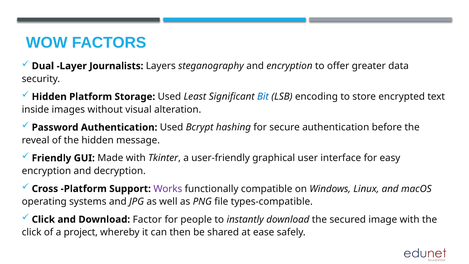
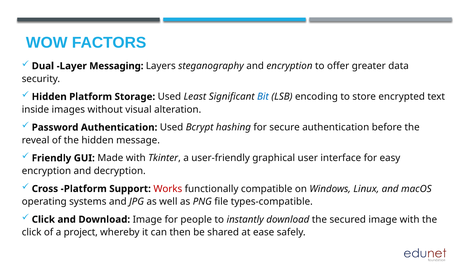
Journalists: Journalists -> Messaging (116, 66)
Works colour: purple -> red (168, 189)
Download Factor: Factor -> Image (147, 219)
